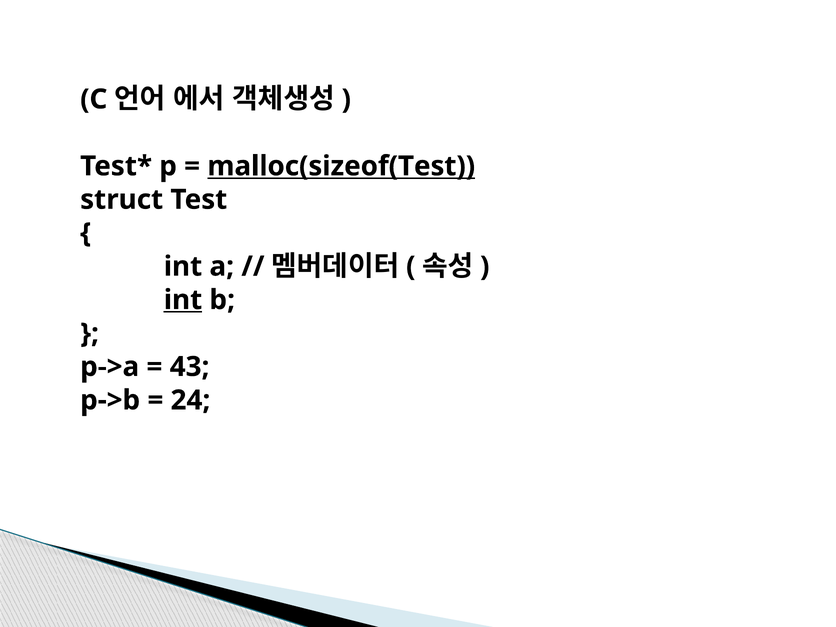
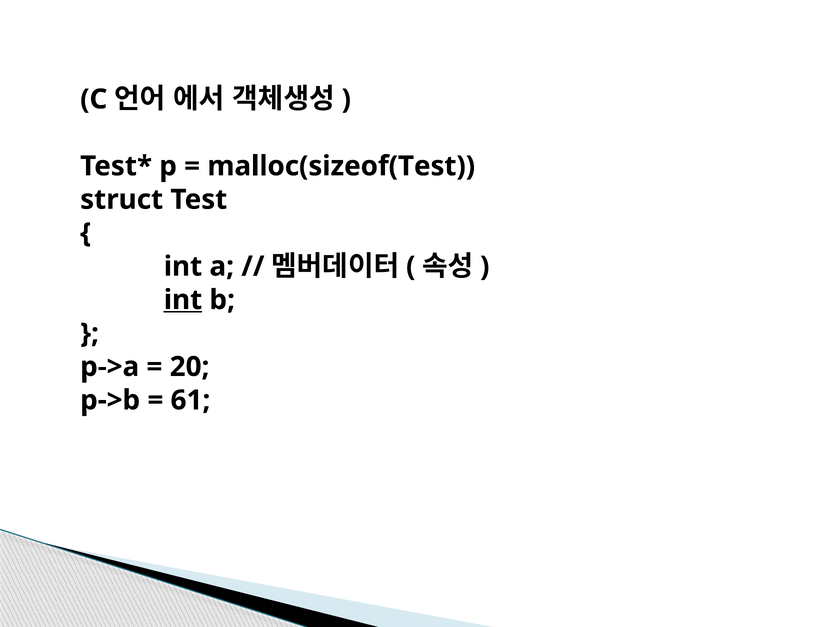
malloc(sizeof(Test underline: present -> none (341, 166)
43: 43 -> 20 (190, 367)
24: 24 -> 61 (190, 400)
